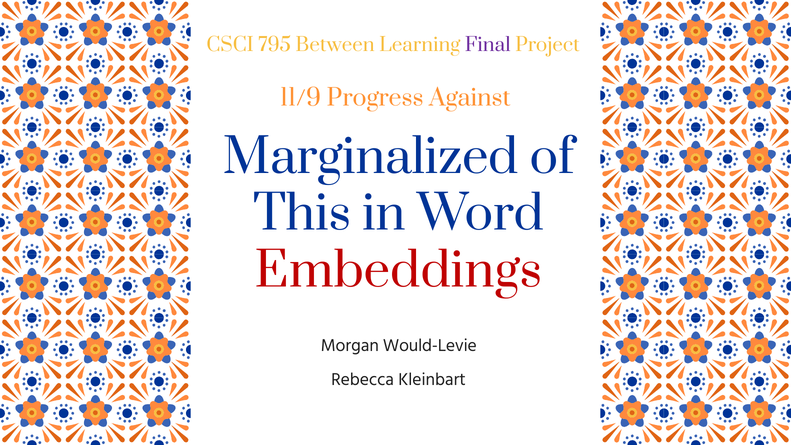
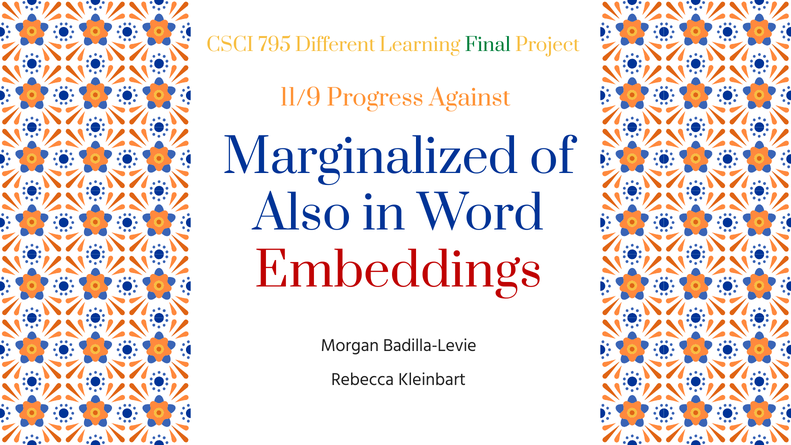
Between: Between -> Different (335, 45)
Final colour: purple -> green (488, 45)
This: This -> Also (302, 214)
Would-Levie: Would-Levie -> Badilla-Levie (430, 345)
